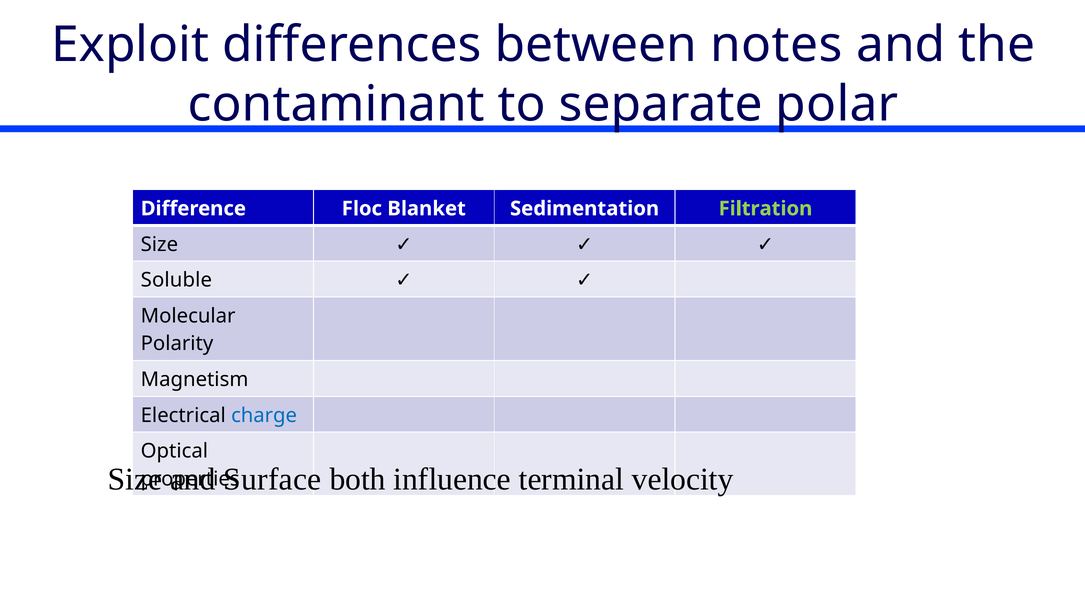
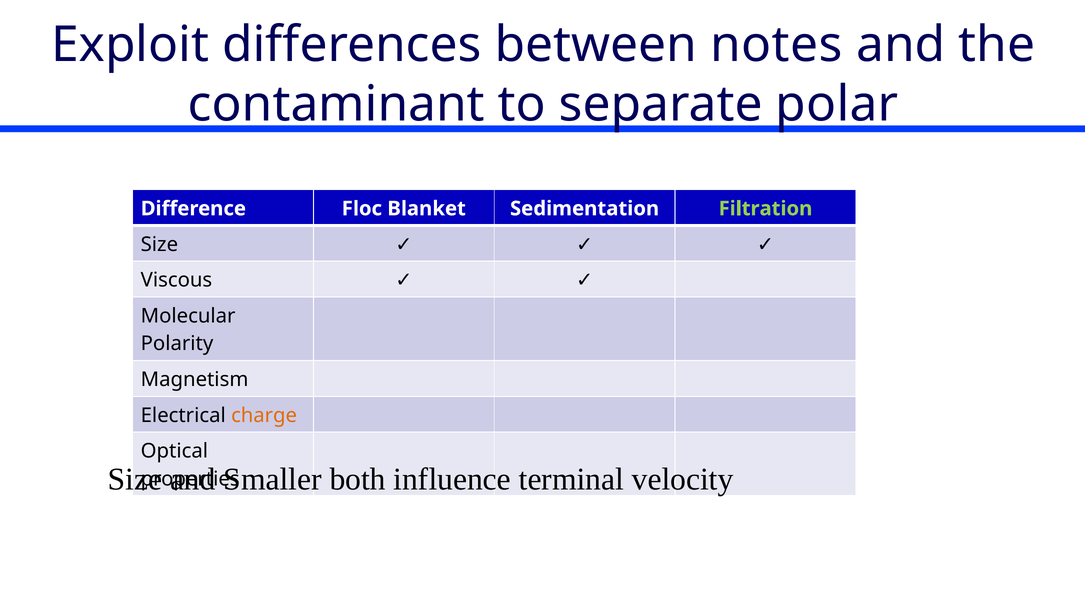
Soluble: Soluble -> Viscous (176, 280)
charge colour: blue -> orange (264, 416)
Surface: Surface -> Smaller (273, 480)
